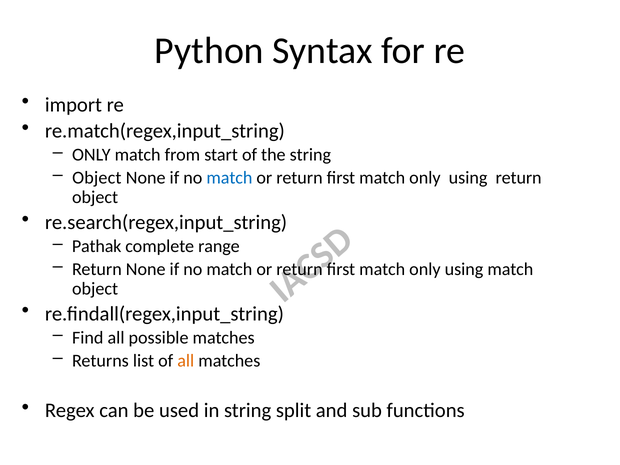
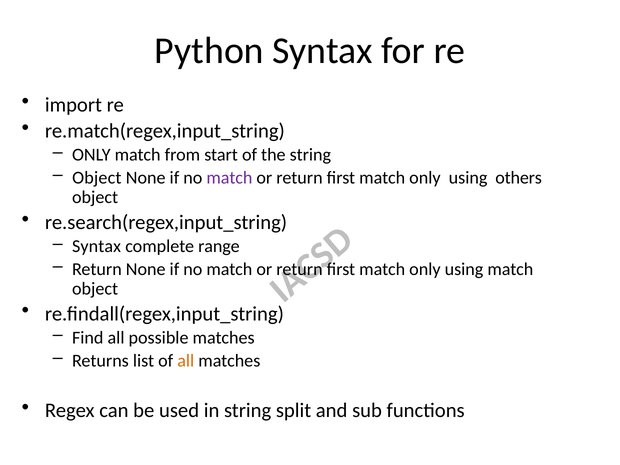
match colour: blue -> purple (229, 178)
using return: return -> others (519, 178)
Pathak: Pathak -> Syntax (97, 246)
